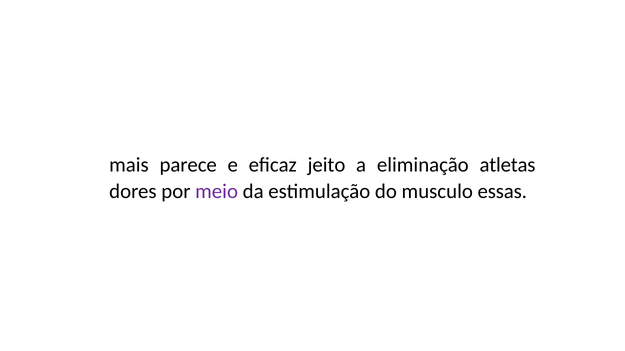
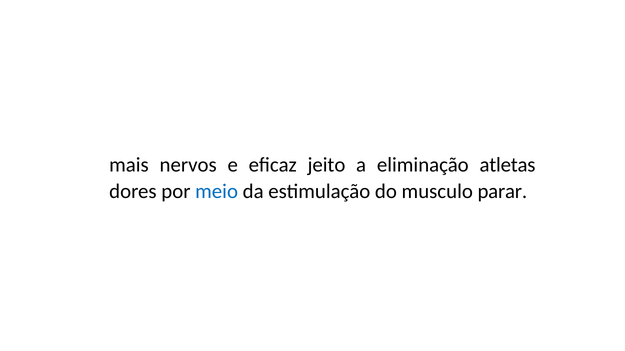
parece: parece -> nervos (188, 165)
meio colour: purple -> blue (217, 192)
essas: essas -> parar (502, 192)
